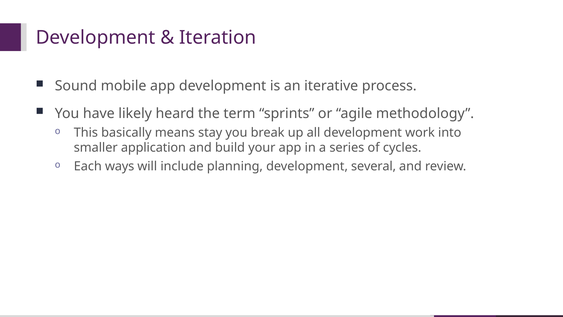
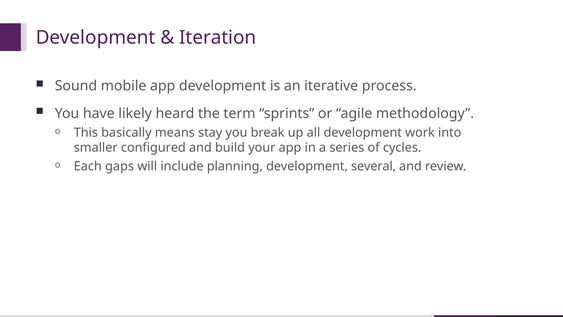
application: application -> configured (153, 148)
ways: ways -> gaps (120, 166)
